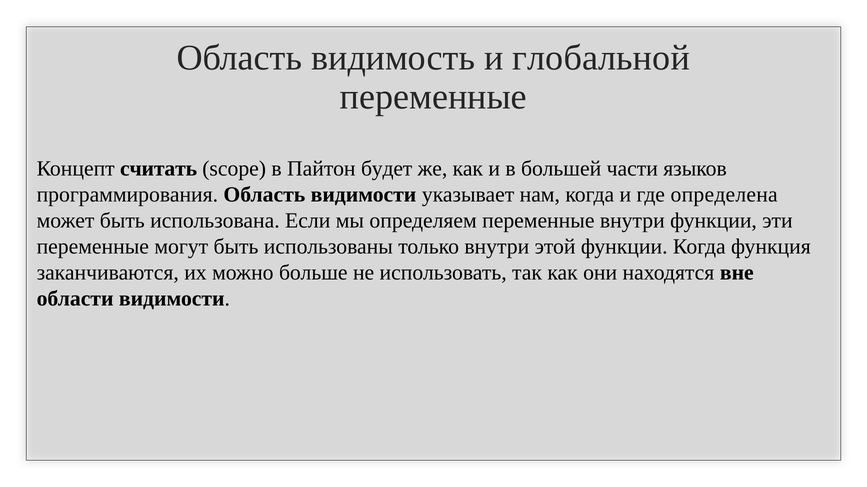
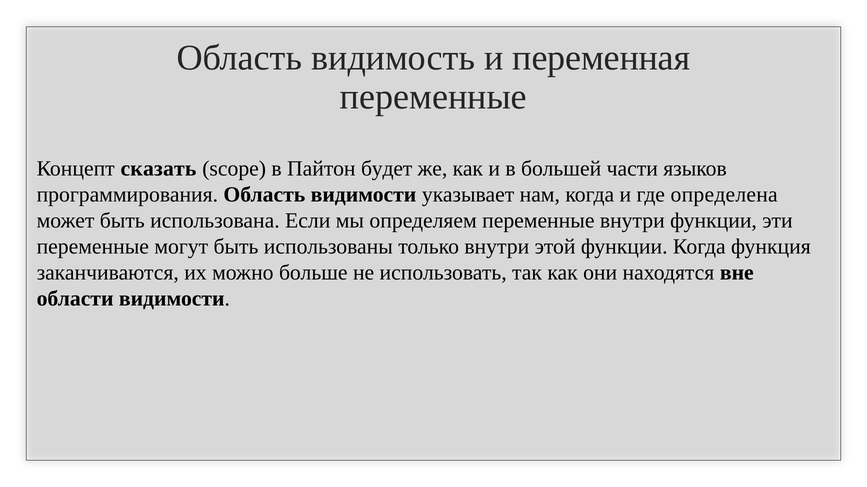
глобальной: глобальной -> переменная (601, 58)
считать: считать -> сказать (158, 169)
